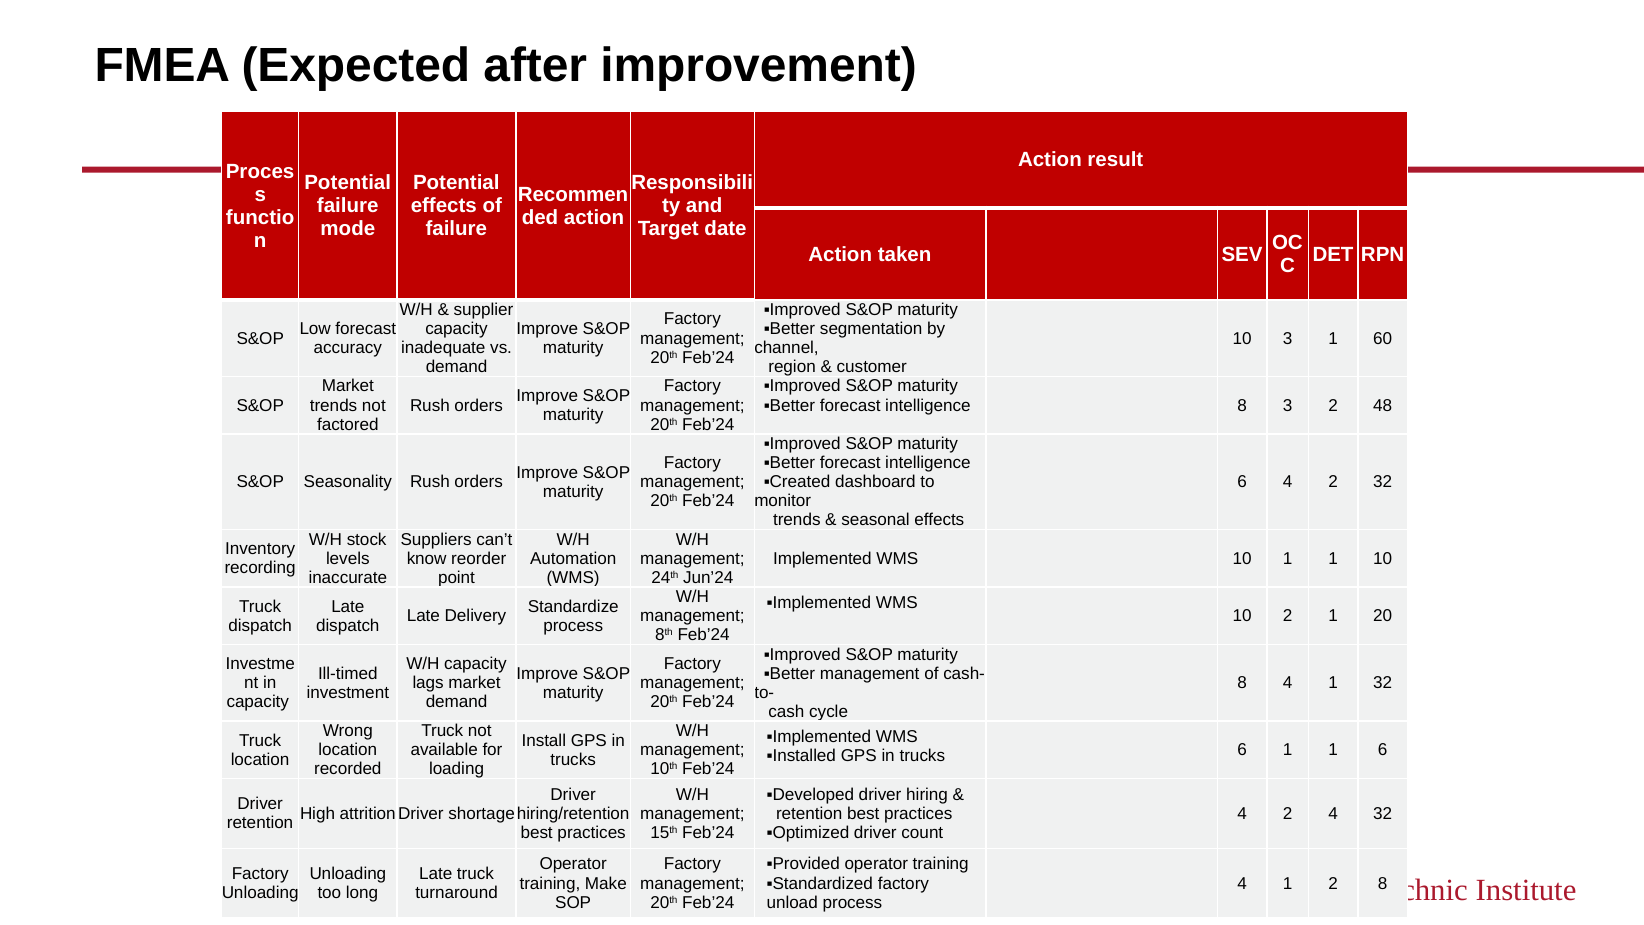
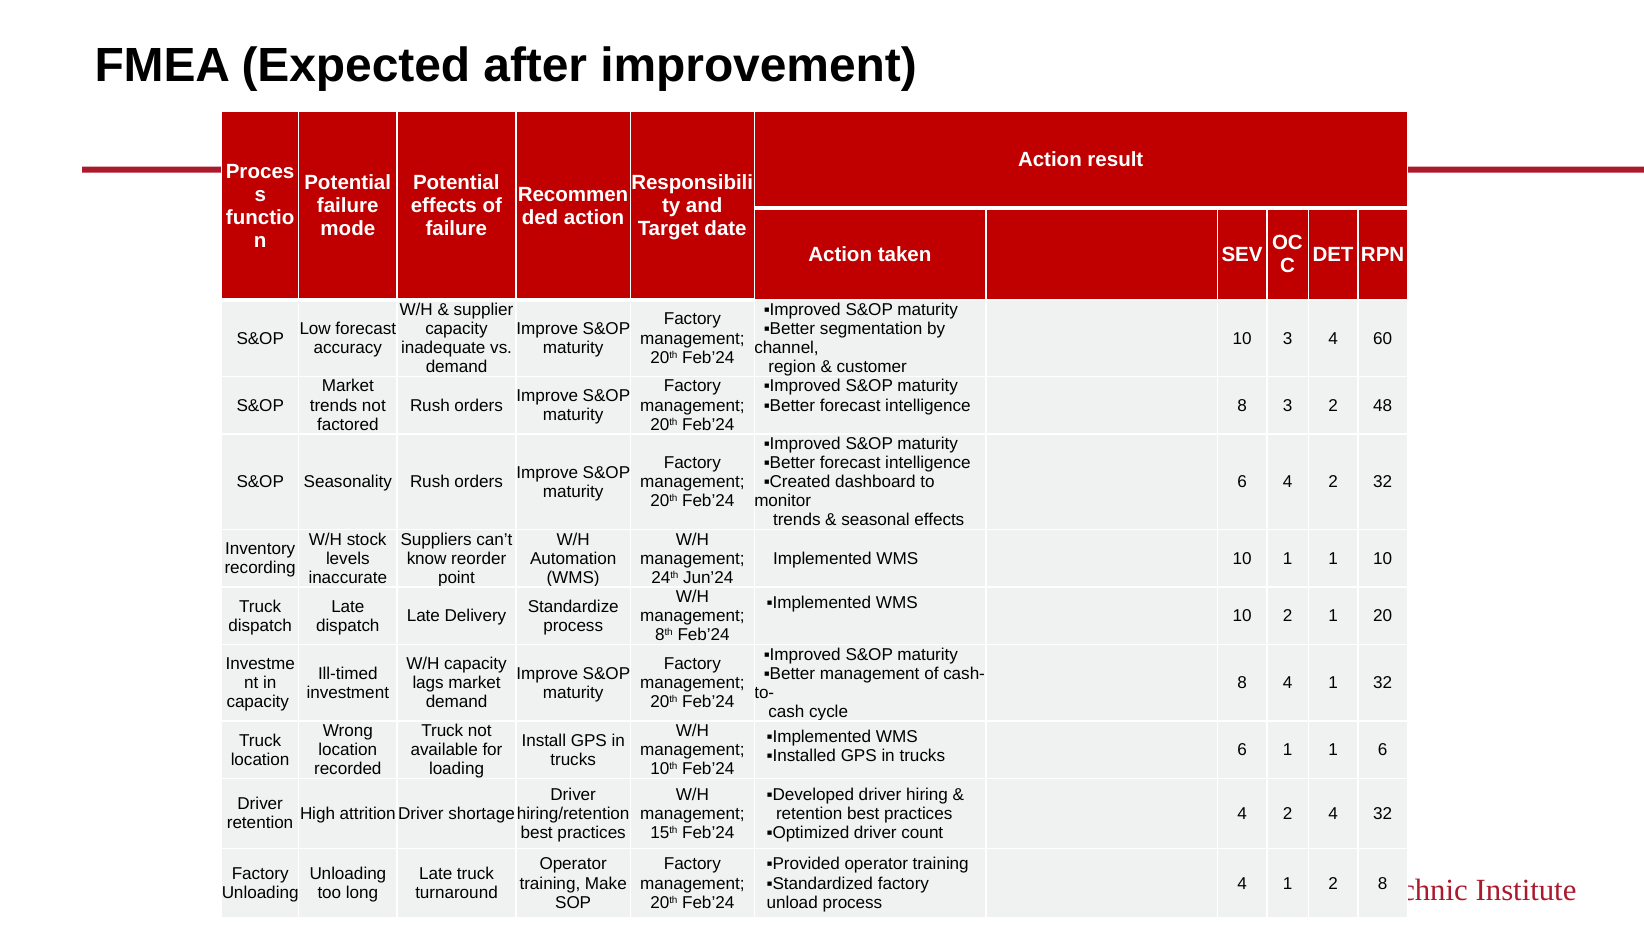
3 1: 1 -> 4 (1333, 338)
